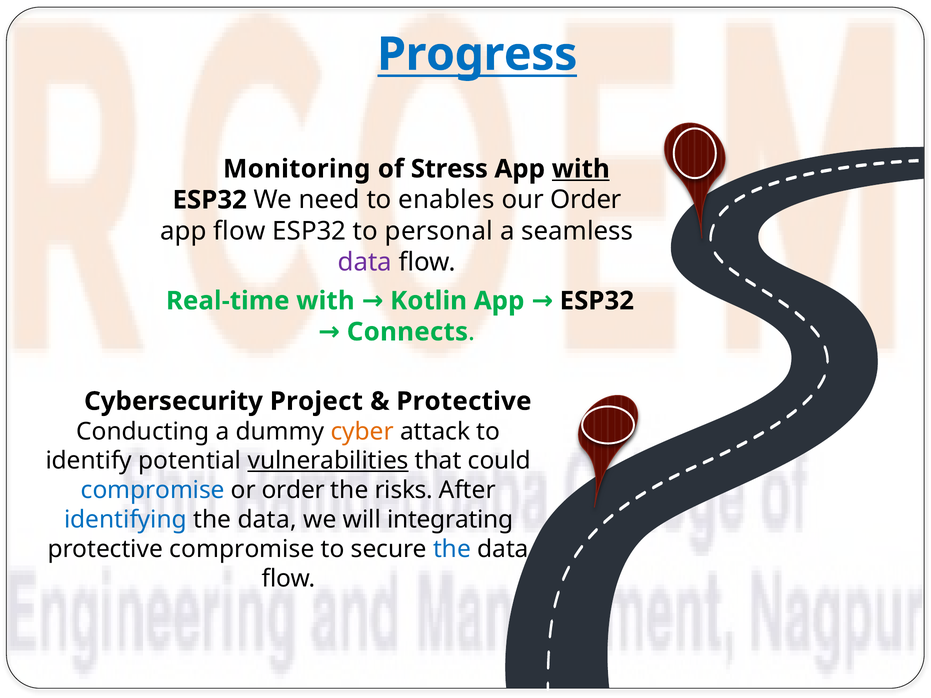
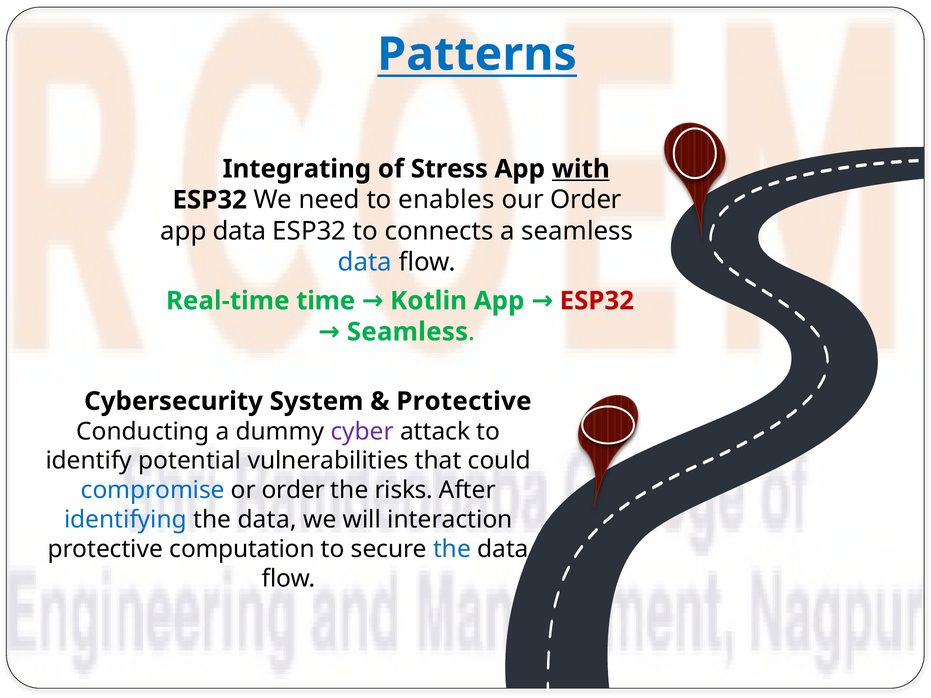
Progress: Progress -> Patterns (477, 54)
Monitoring: Monitoring -> Integrating (297, 169)
app flow: flow -> data (240, 231)
personal: personal -> connects (439, 231)
data colour: purple -> blue (365, 262)
Real-time with: with -> time (326, 301)
ESP32 colour: black -> red (597, 301)
Connects: Connects -> Seamless (407, 332)
Project: Project -> System (317, 401)
cyber colour: orange -> purple (362, 432)
vulnerabilities underline: present -> none (328, 461)
integrating: integrating -> interaction (450, 520)
protective compromise: compromise -> computation (242, 549)
